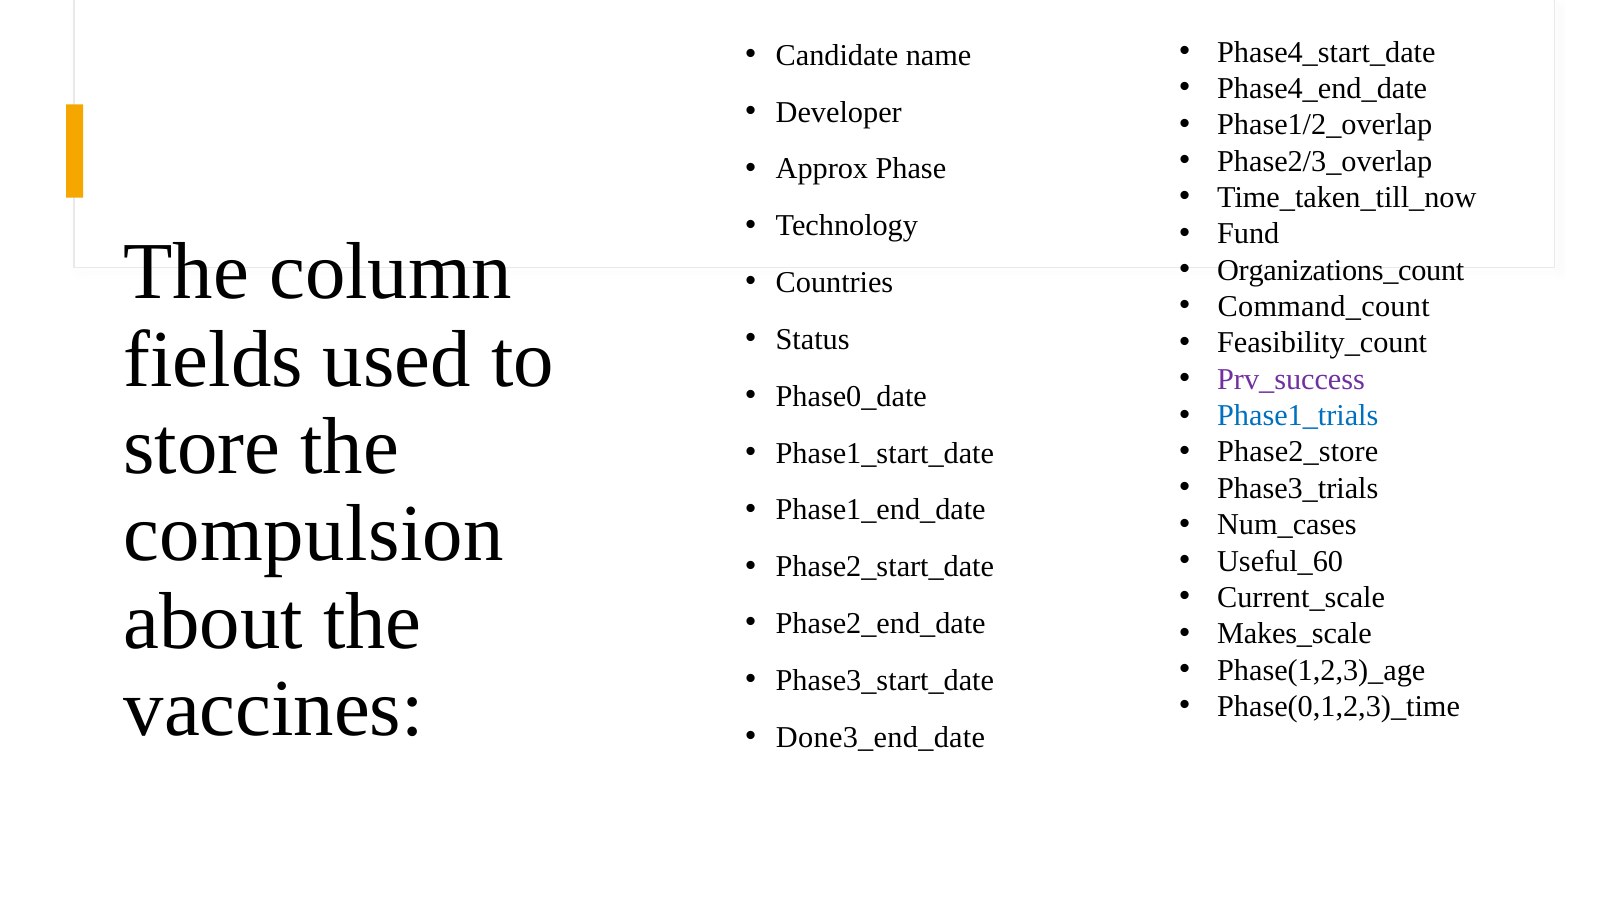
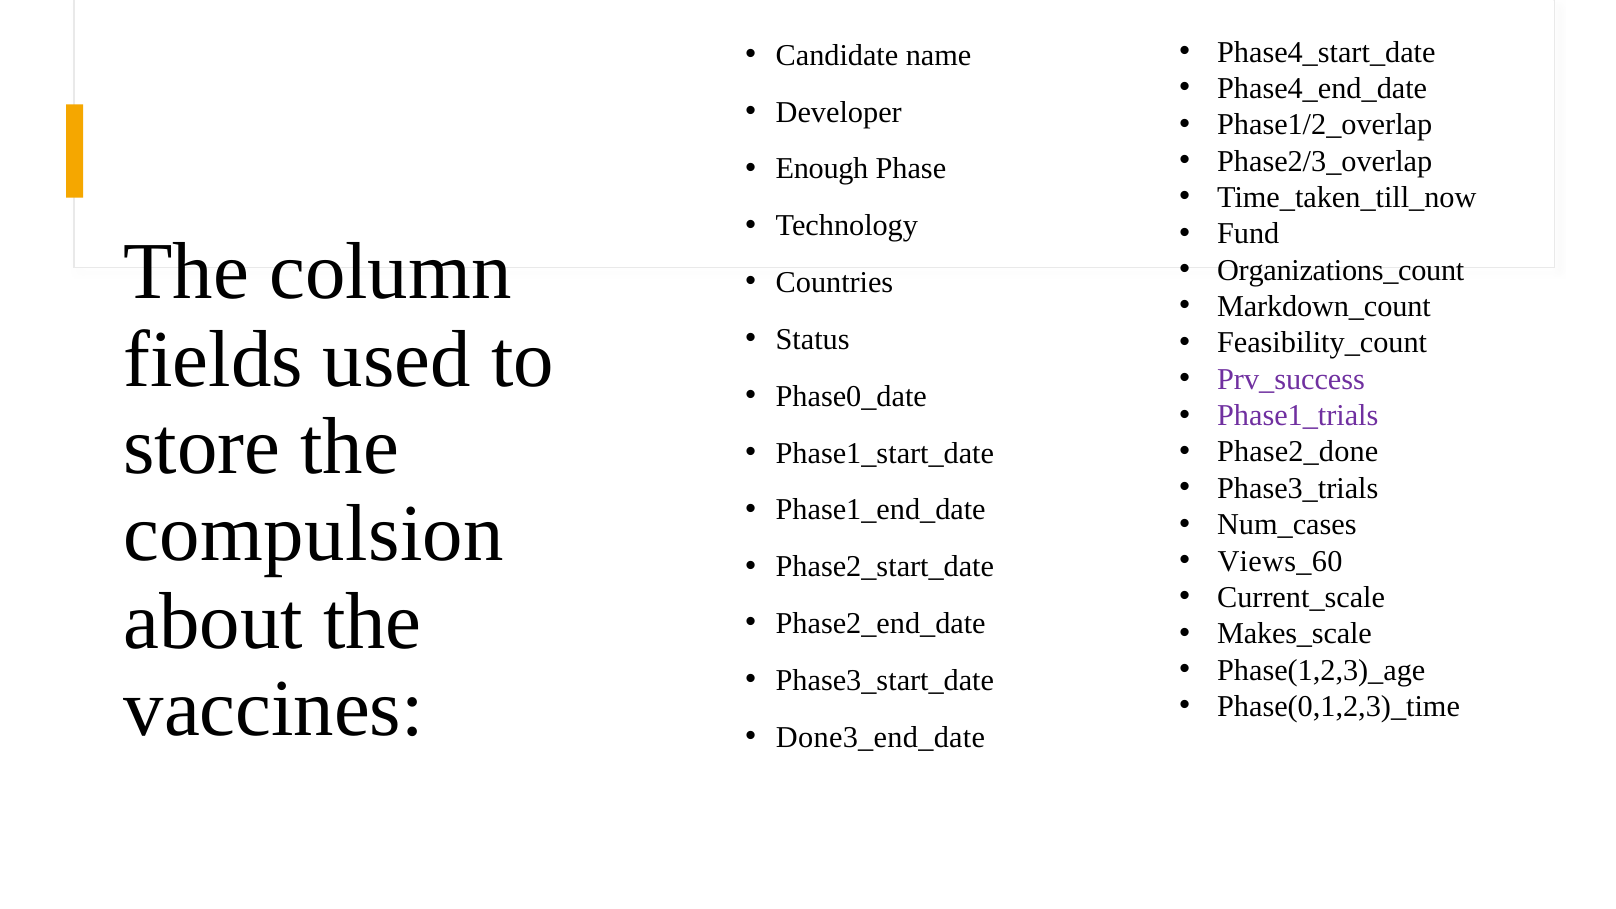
Approx: Approx -> Enough (822, 169)
Command_count: Command_count -> Markdown_count (1324, 307)
Phase1_trials colour: blue -> purple (1298, 416)
Phase2_store: Phase2_store -> Phase2_done (1298, 452)
Useful_60: Useful_60 -> Views_60 (1280, 561)
